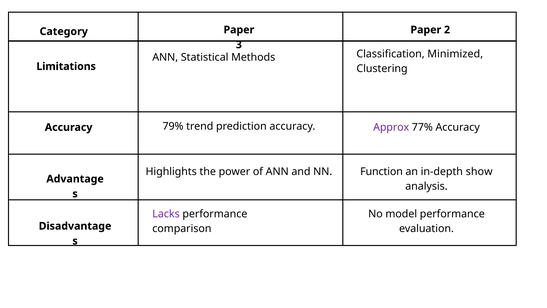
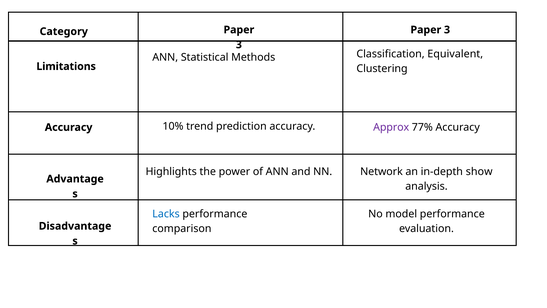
2: 2 -> 3 (447, 30)
Minimized: Minimized -> Equivalent (455, 54)
79%: 79% -> 10% (173, 126)
Function: Function -> Network (381, 171)
Lacks colour: purple -> blue (166, 214)
